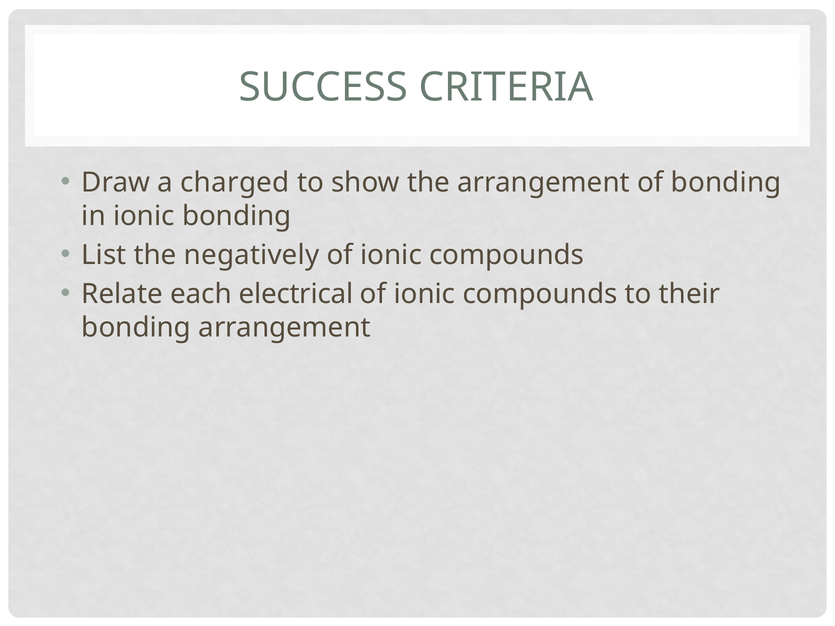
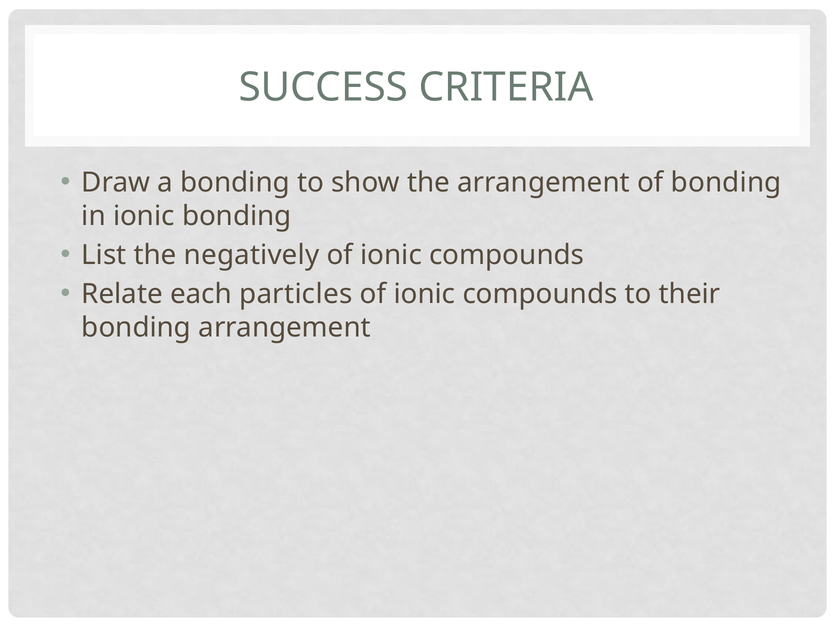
a charged: charged -> bonding (235, 183)
electrical: electrical -> particles (296, 294)
